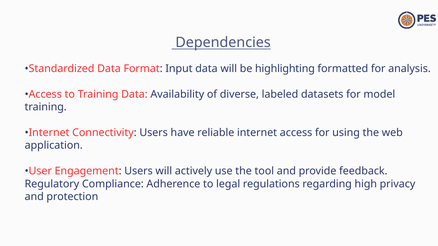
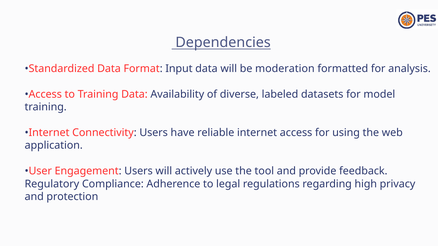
highlighting: highlighting -> moderation (285, 69)
